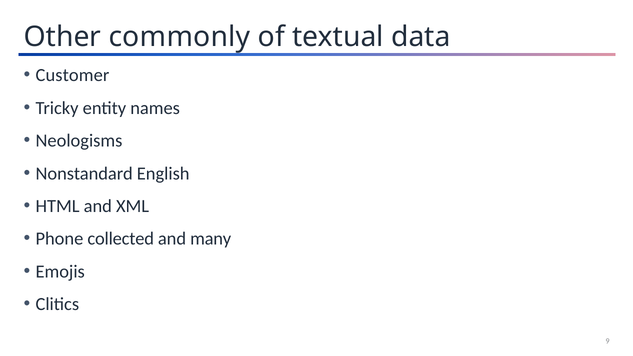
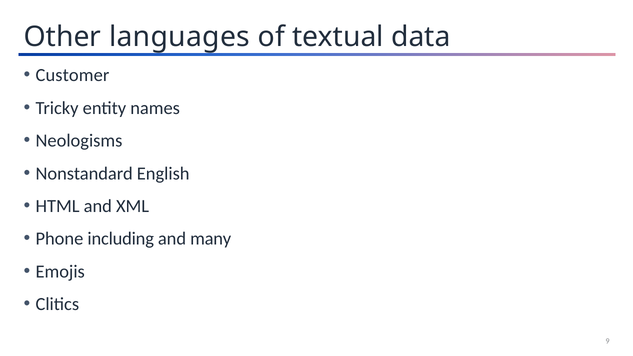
commonly: commonly -> languages (179, 37)
collected: collected -> including (121, 239)
